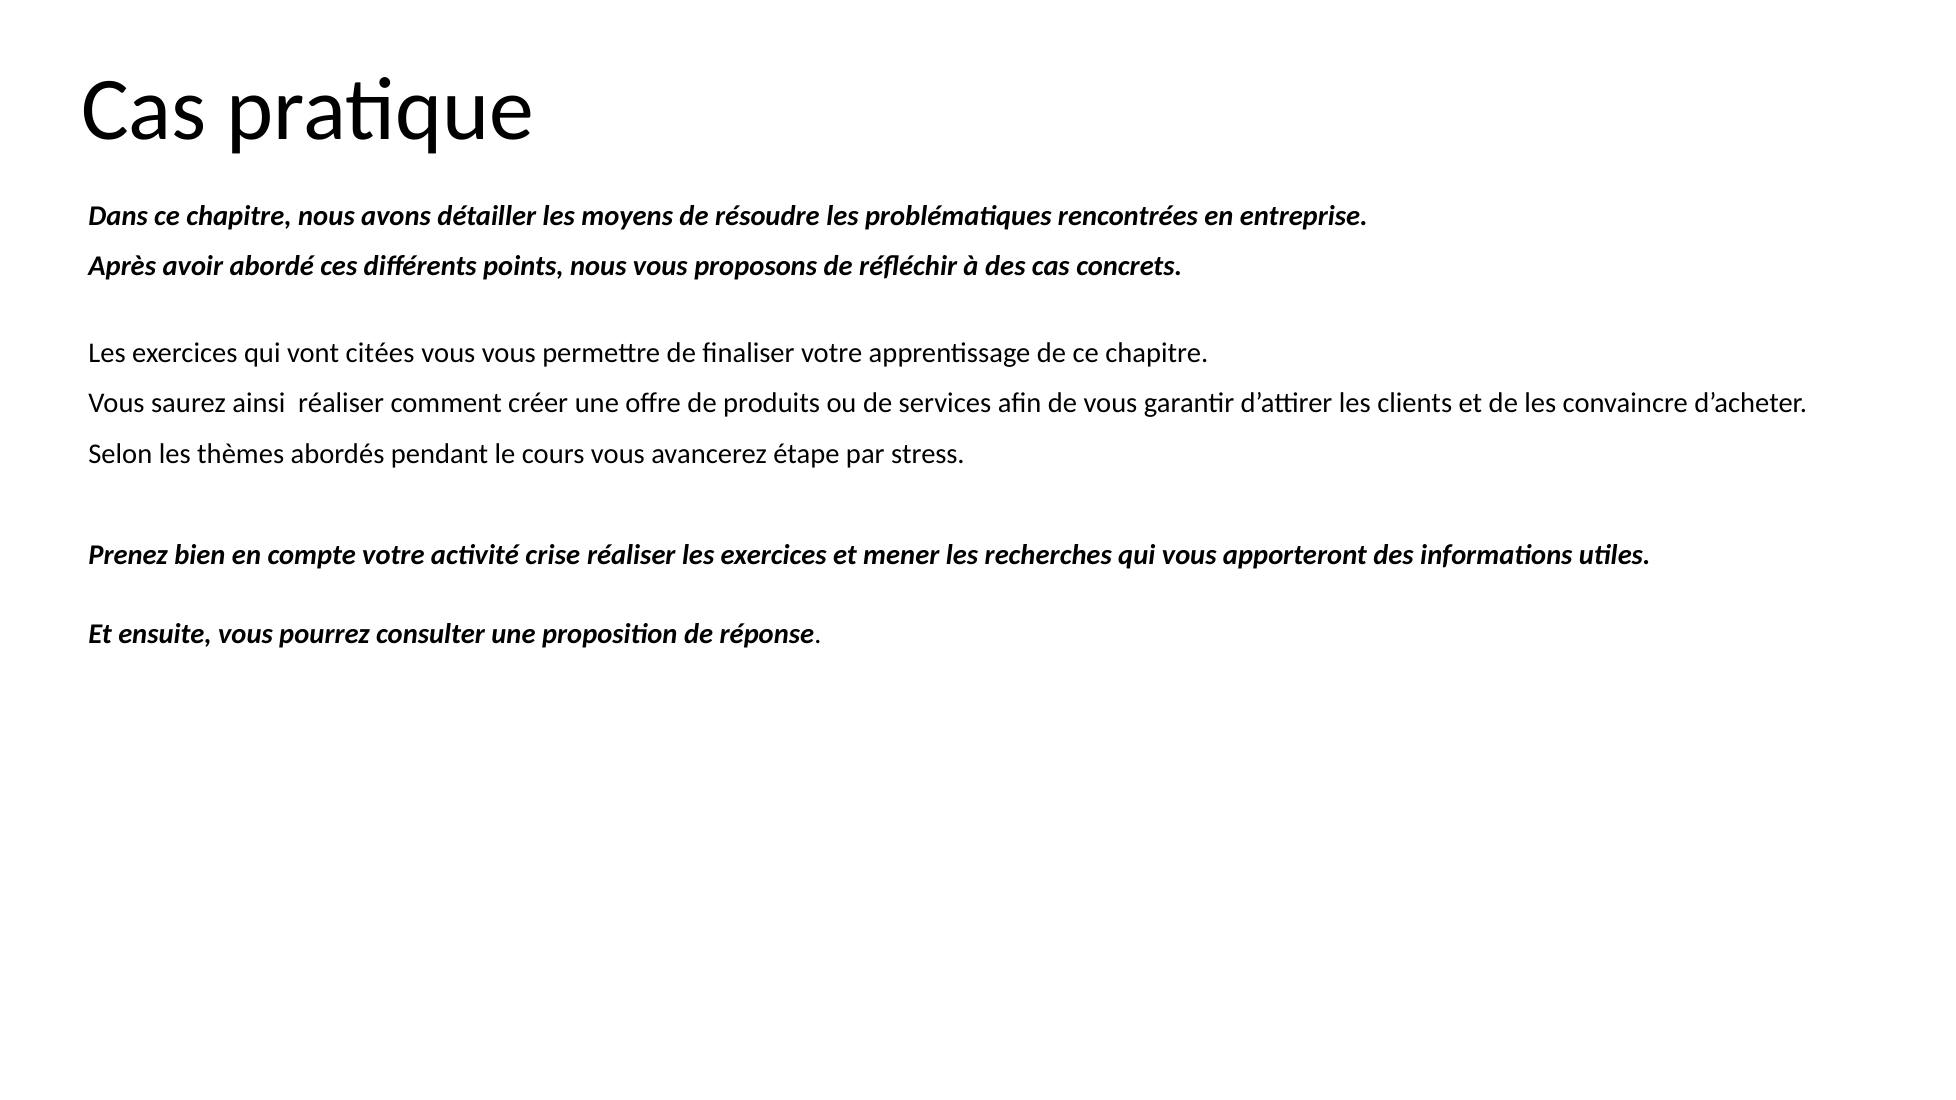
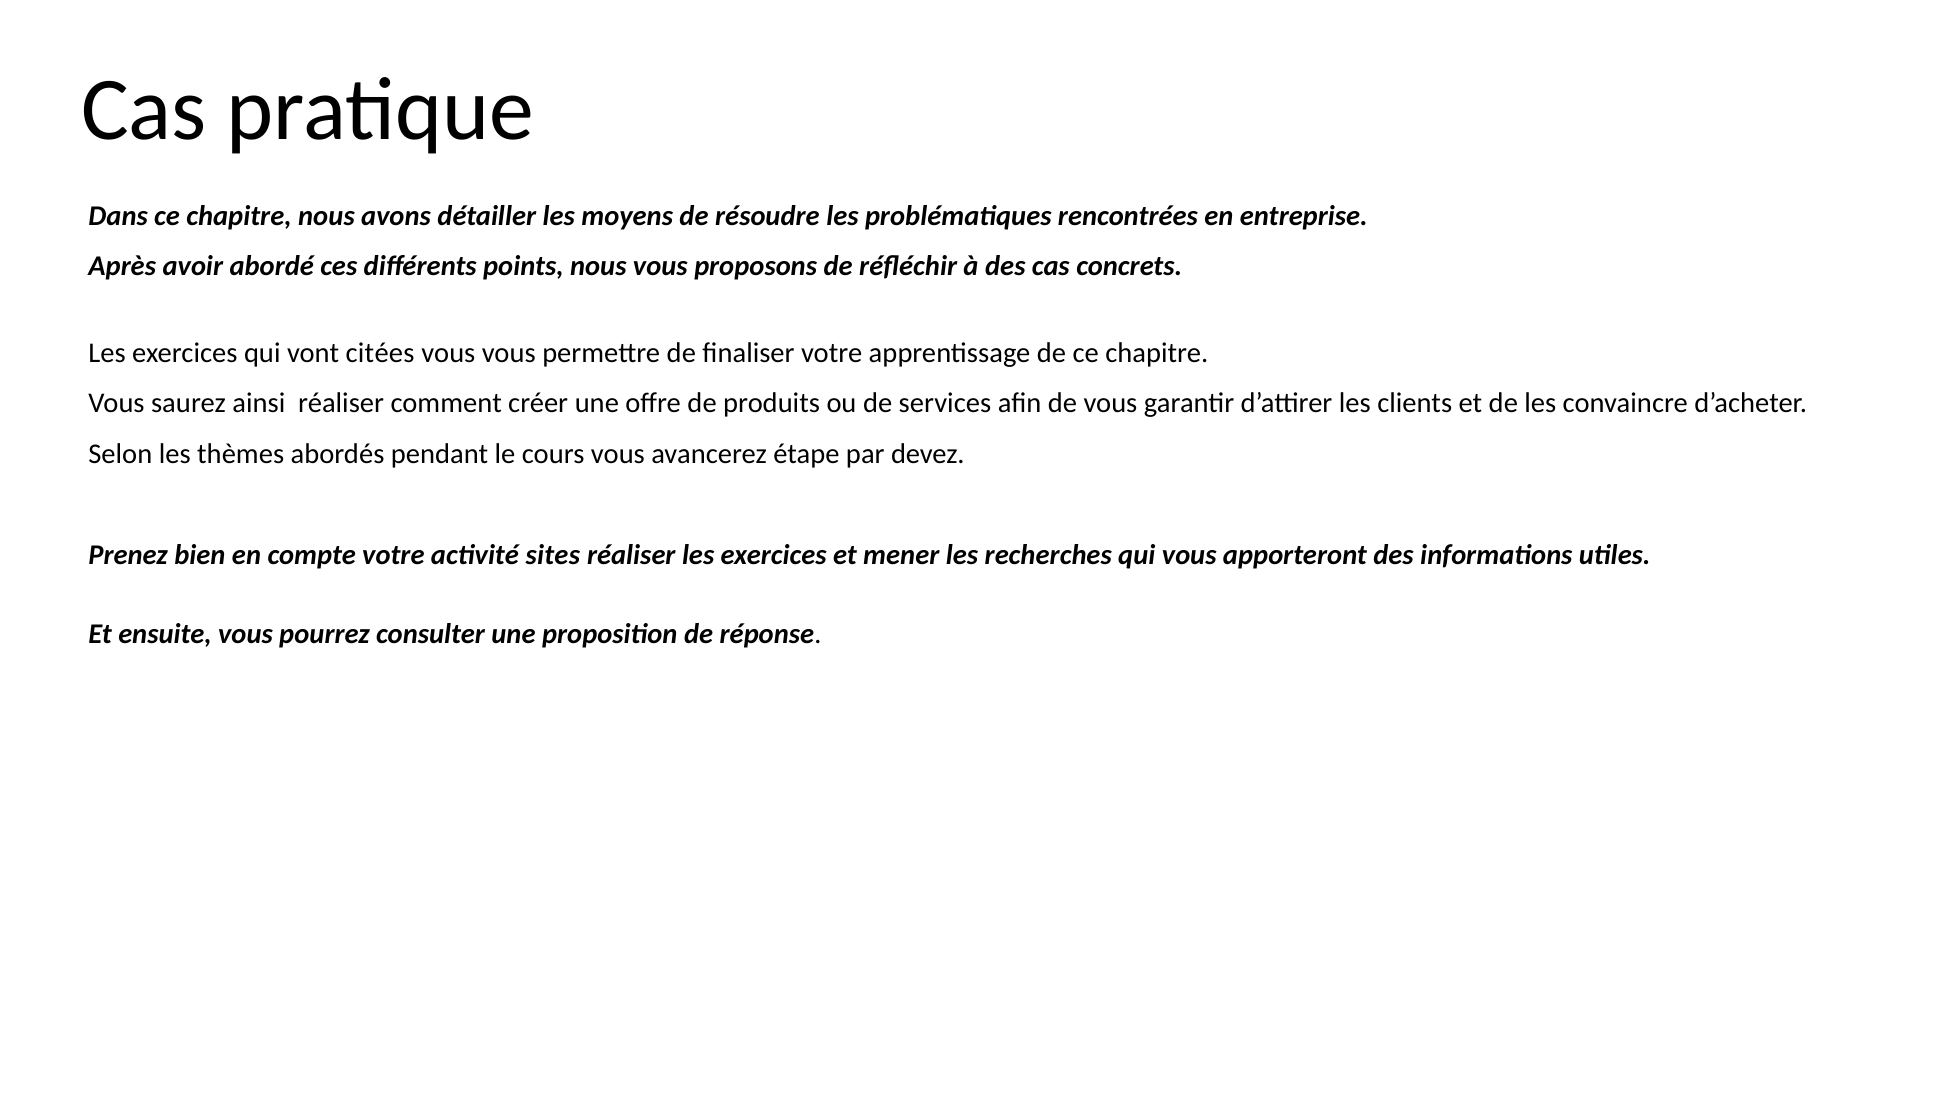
stress: stress -> devez (928, 454)
crise: crise -> sites (553, 555)
